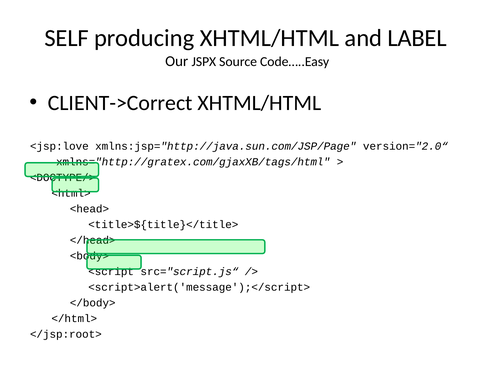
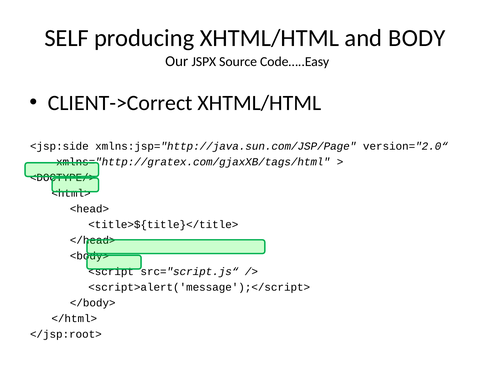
LABEL: LABEL -> BODY (417, 38)
<jsp:love: <jsp:love -> <jsp:side (59, 146)
